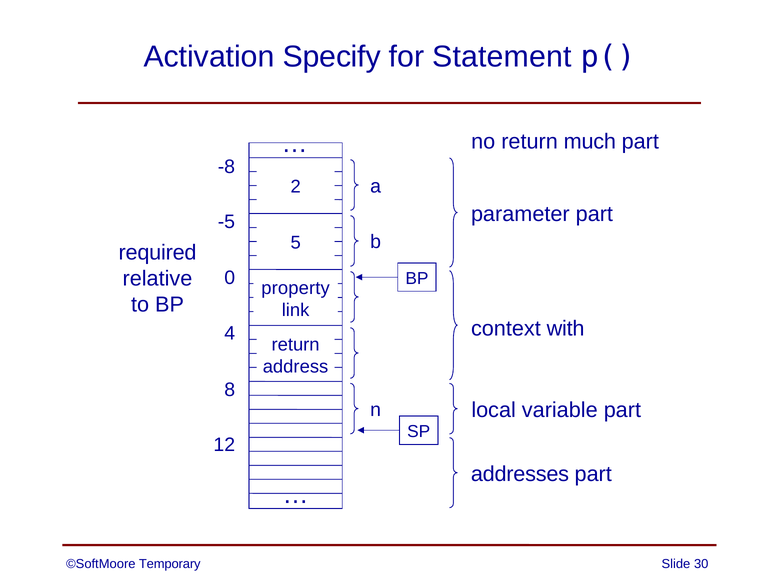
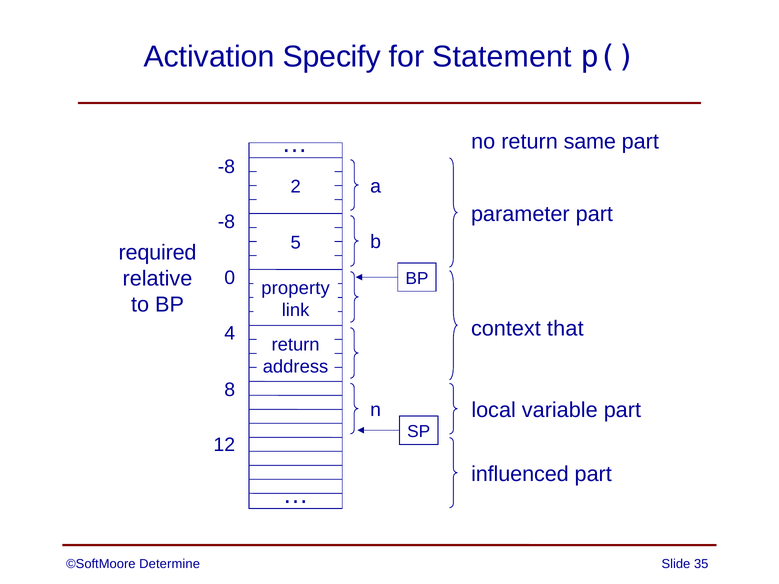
much: much -> same (590, 142)
-5: -5 -> -8 (226, 222)
with: with -> that (565, 329)
addresses: addresses -> influenced (520, 474)
Temporary: Temporary -> Determine (170, 564)
30: 30 -> 35 (701, 564)
